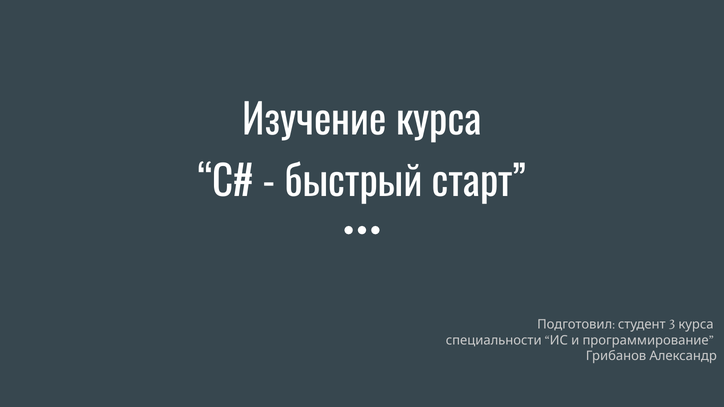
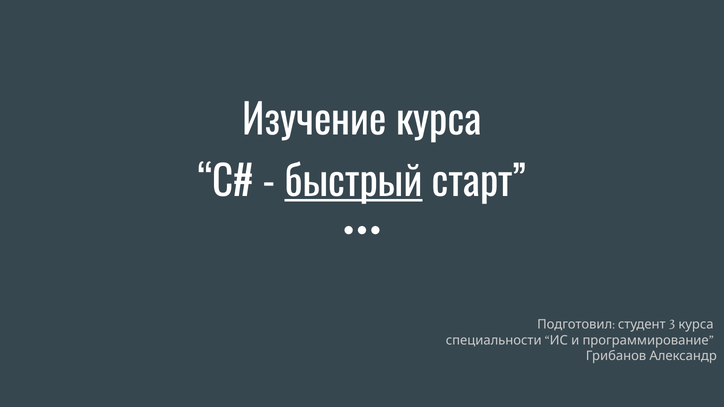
быстрый underline: none -> present (354, 183)
